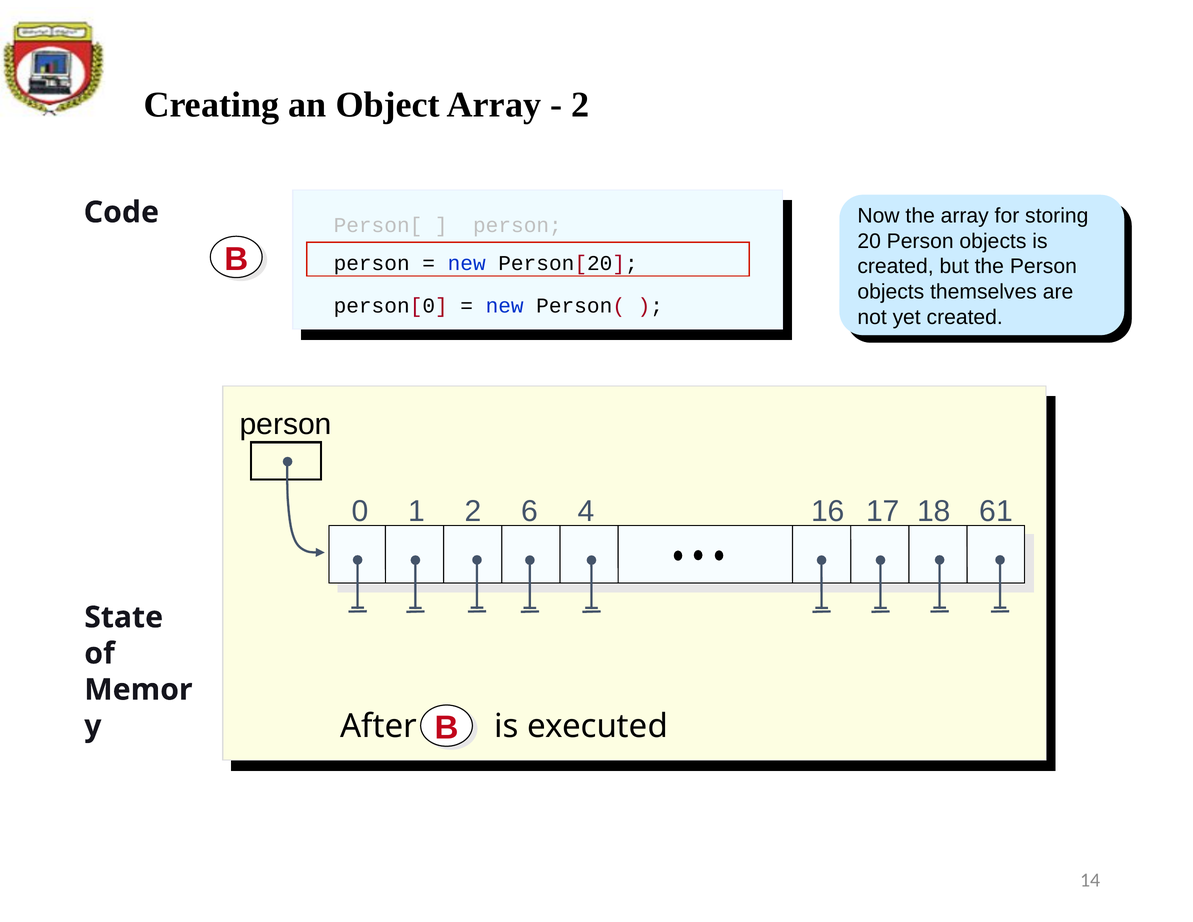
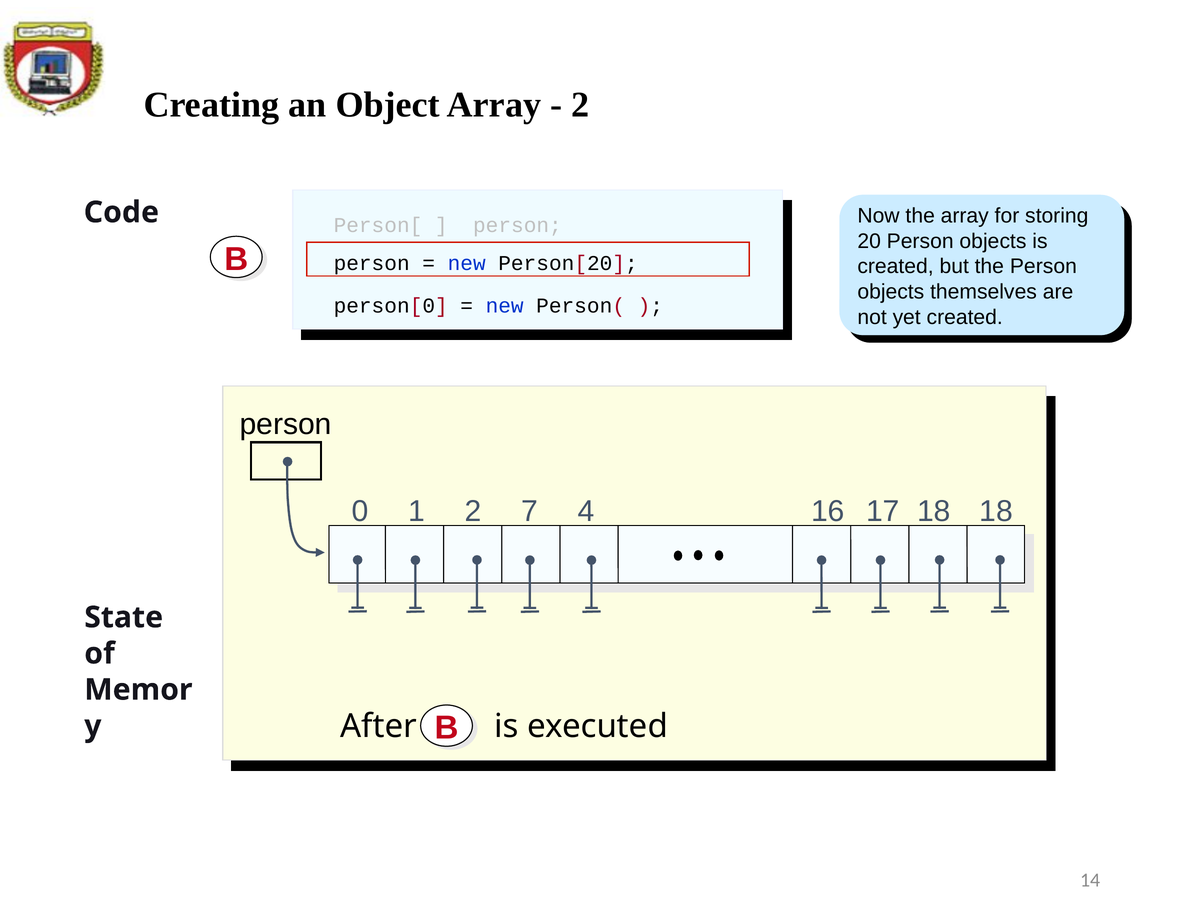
6: 6 -> 7 (530, 511)
18 61: 61 -> 18 (996, 511)
